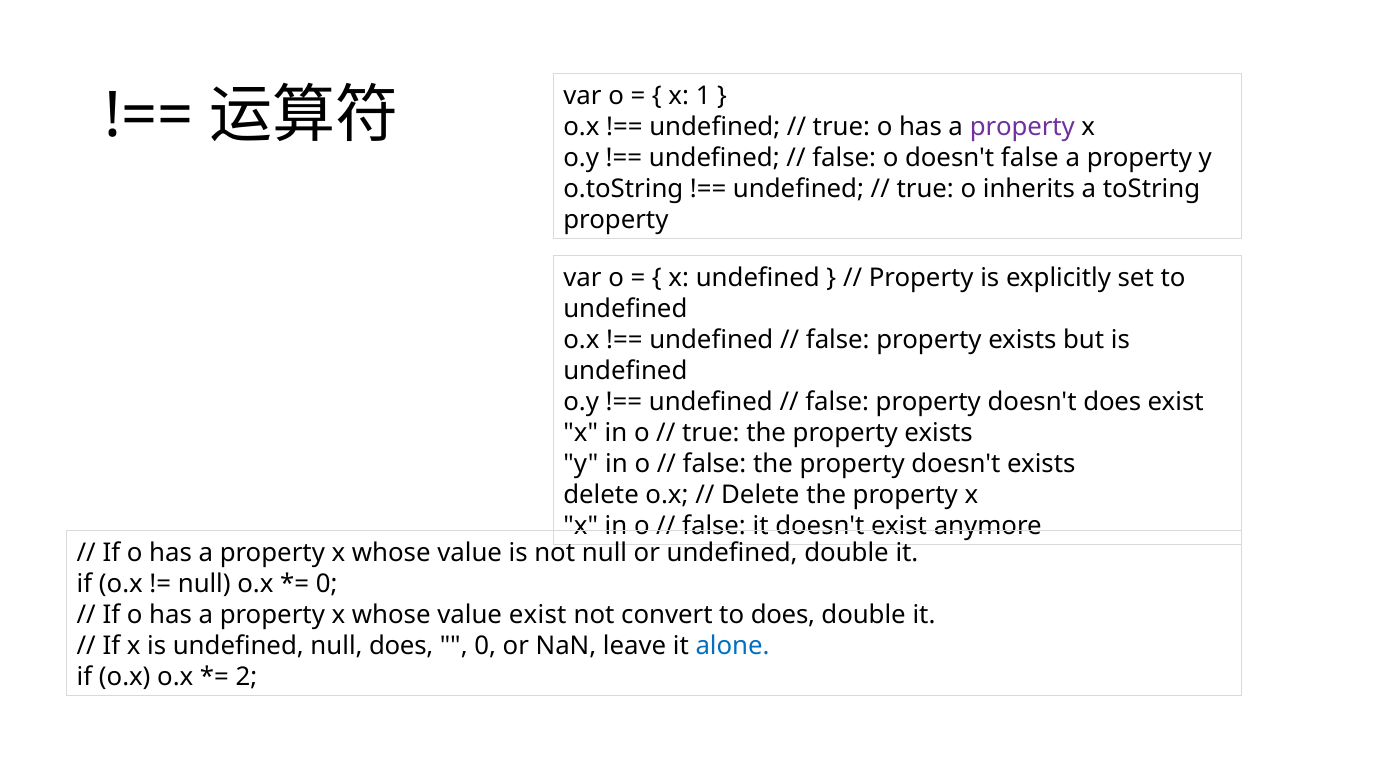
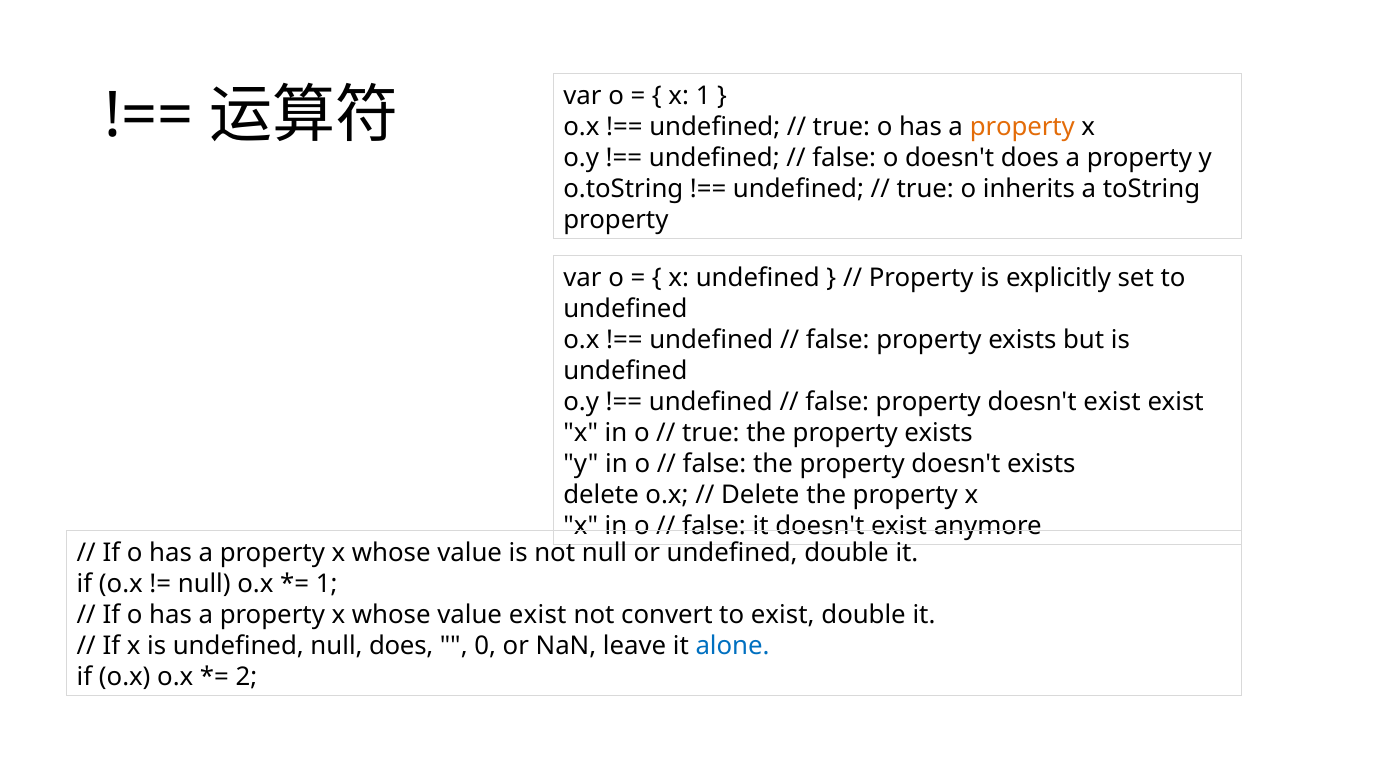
property colour: purple -> orange (1022, 127)
doesn't false: false -> does (1030, 158)
property doesn't does: does -> exist (1112, 402)
0: 0 -> 1 (327, 584)
to does: does -> exist (783, 615)
